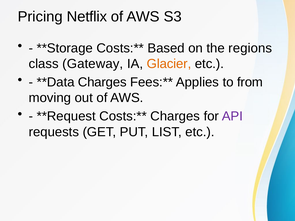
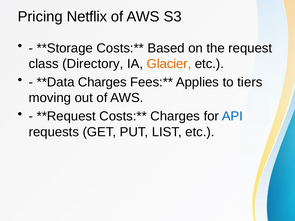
regions: regions -> request (250, 48)
Gateway: Gateway -> Directory (93, 64)
from: from -> tiers (250, 82)
API colour: purple -> blue (232, 116)
